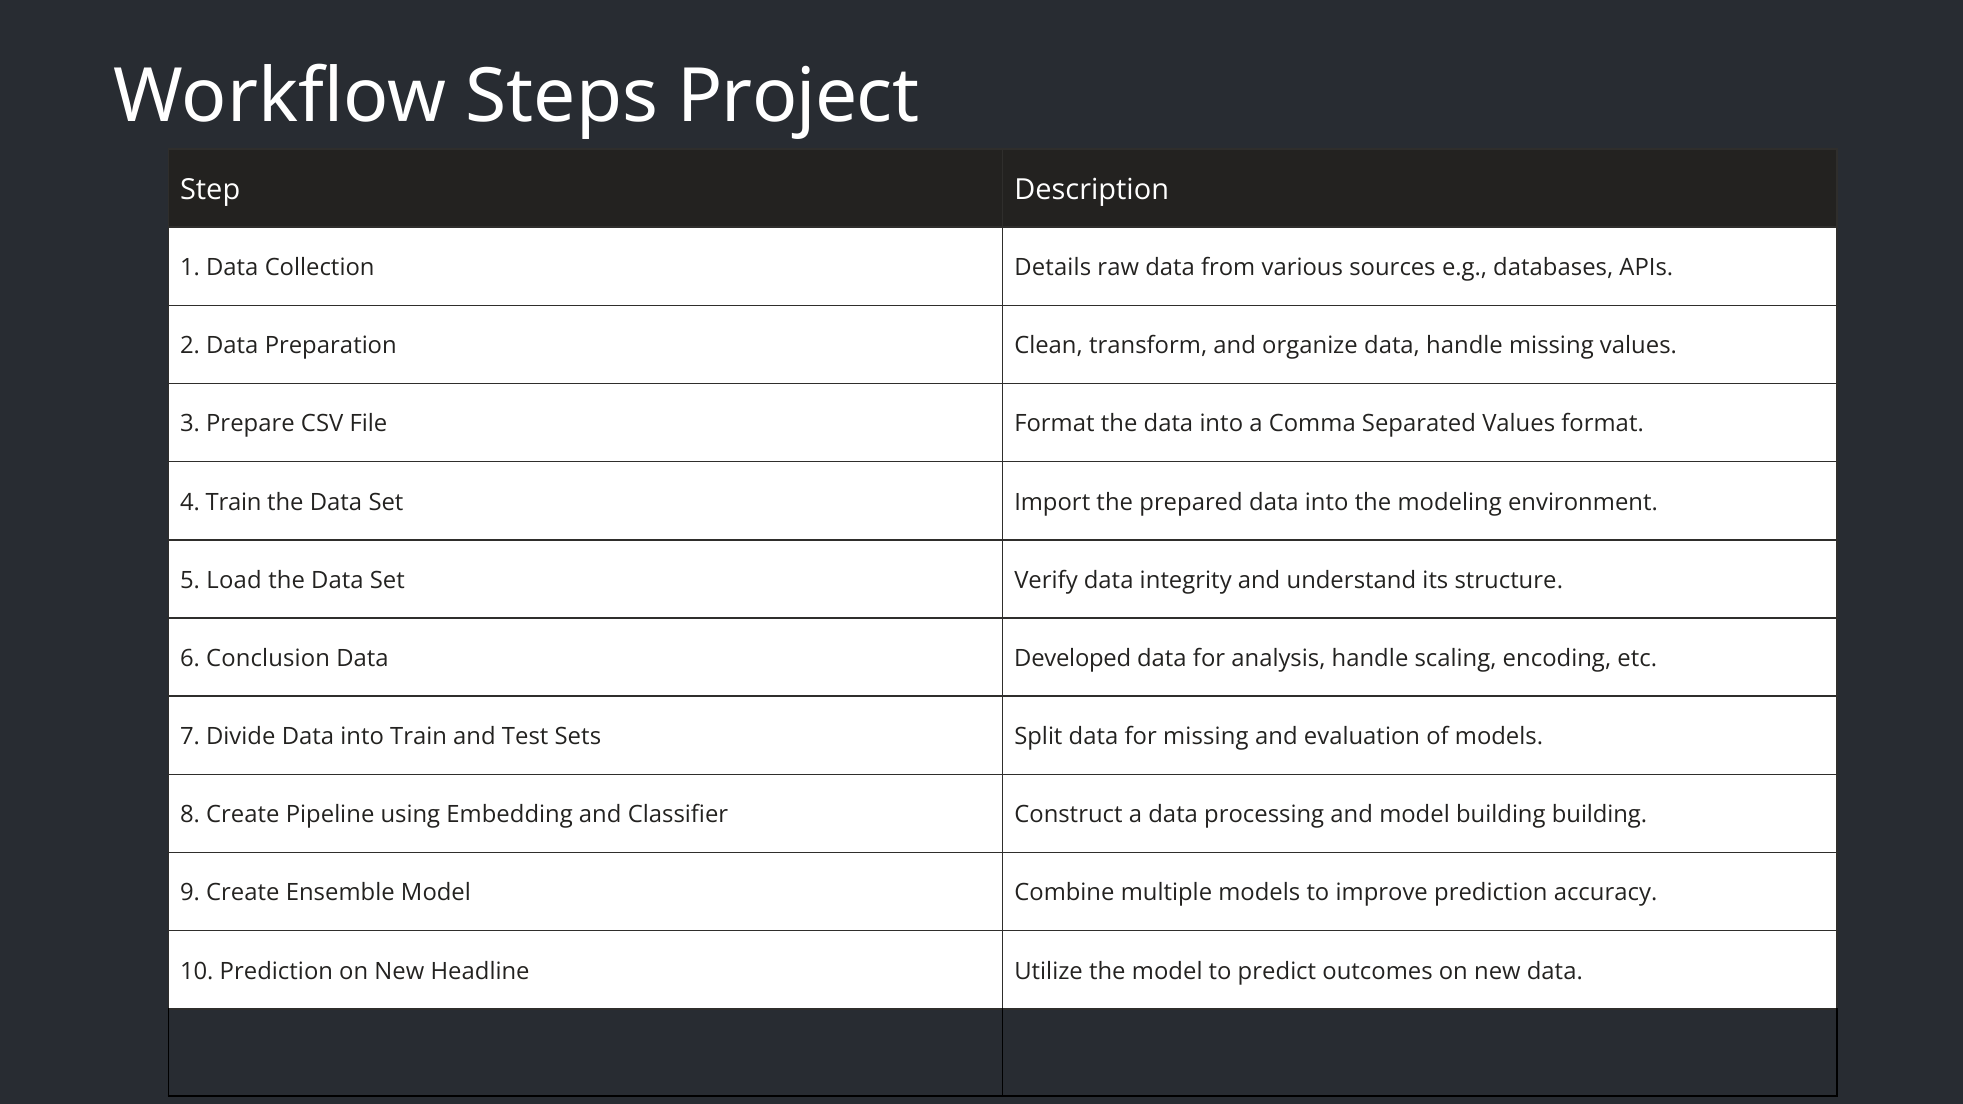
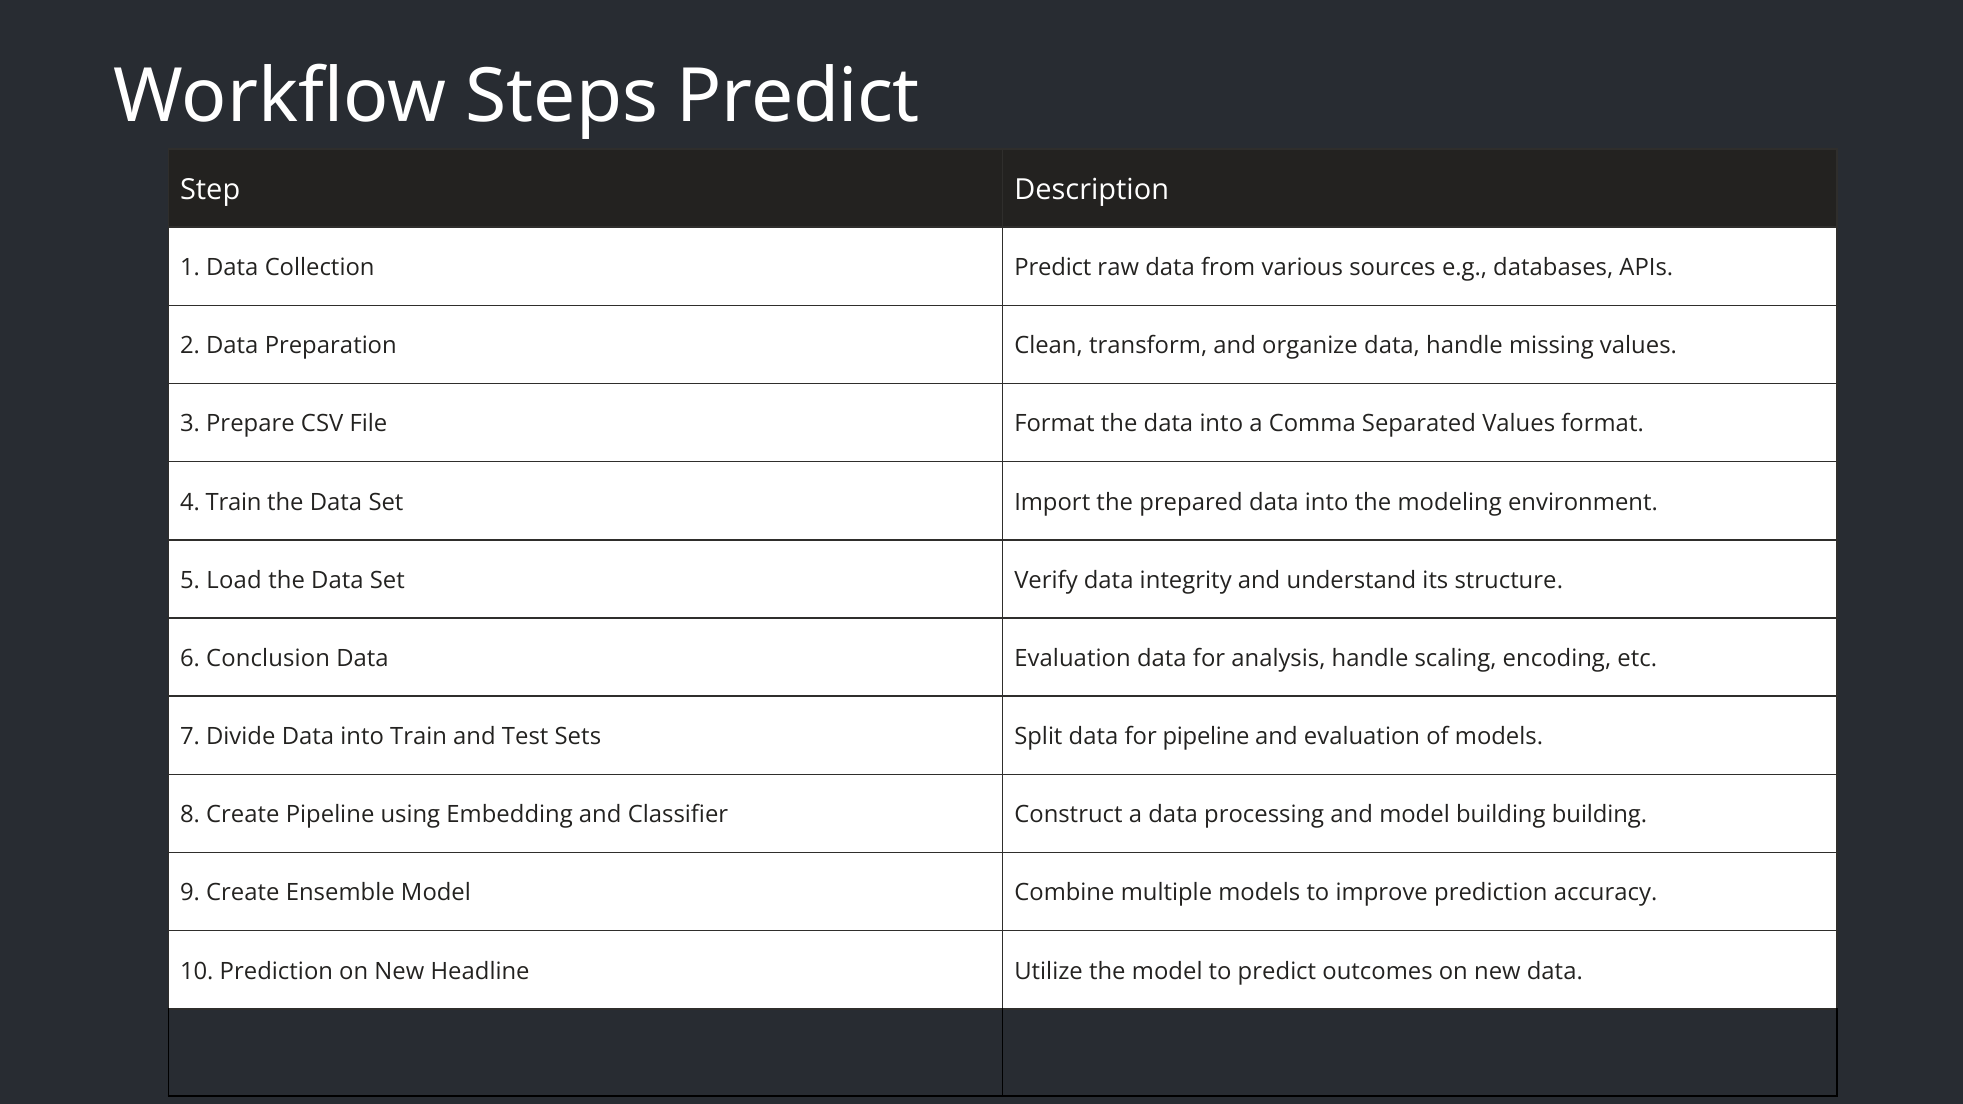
Steps Project: Project -> Predict (798, 97)
Collection Details: Details -> Predict (1053, 268)
Data Developed: Developed -> Evaluation (1073, 659)
for missing: missing -> pipeline (1206, 737)
